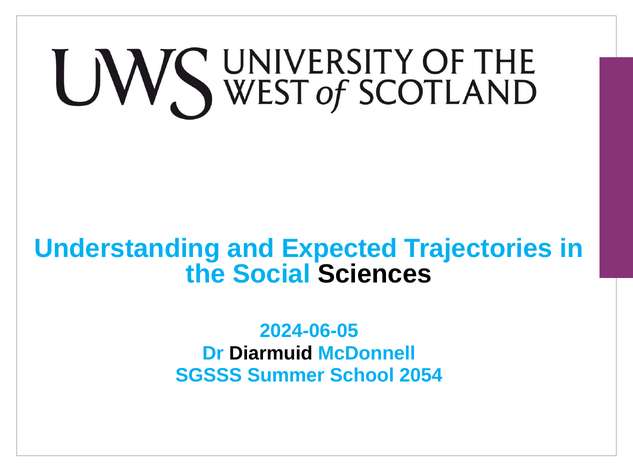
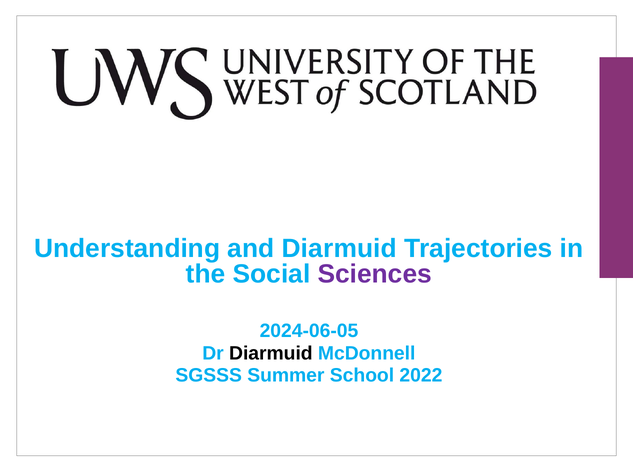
and Expected: Expected -> Diarmuid (339, 248)
Sciences colour: black -> purple (375, 274)
2054: 2054 -> 2022 (421, 375)
